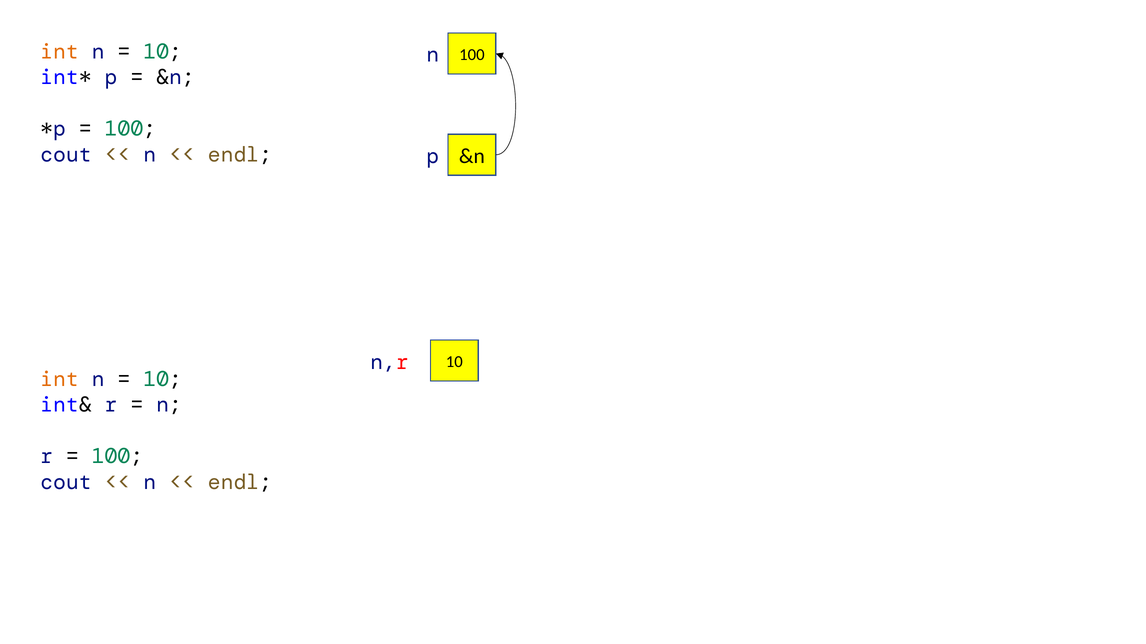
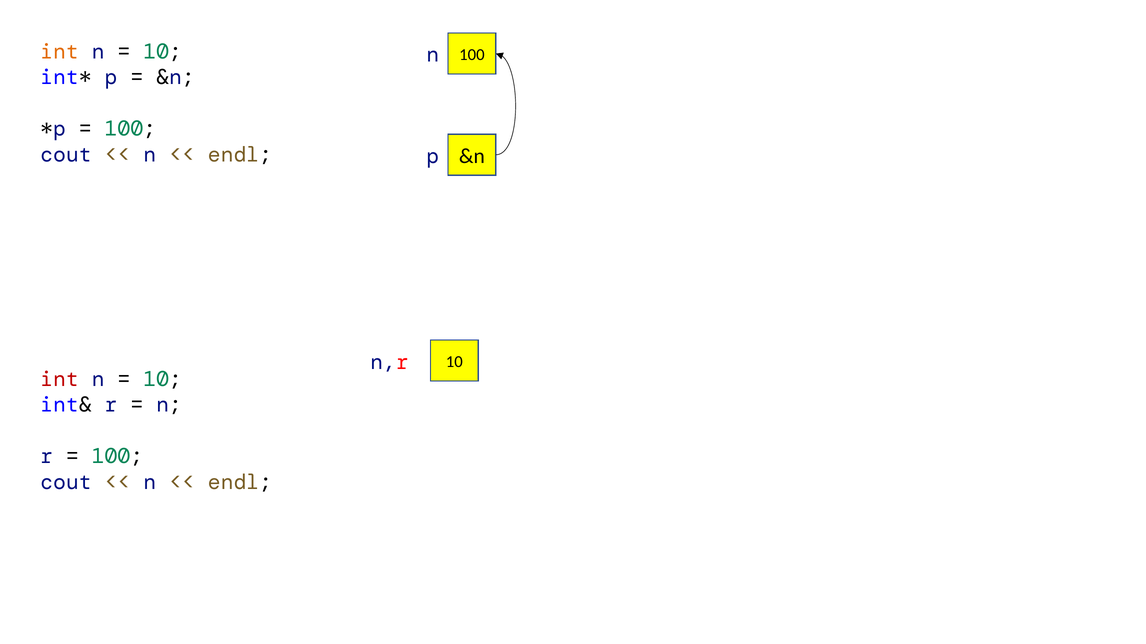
int colour: orange -> red (59, 379)
